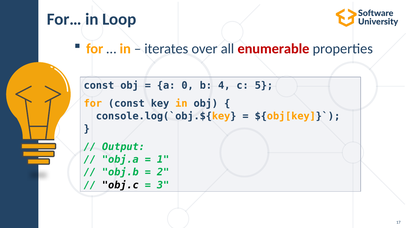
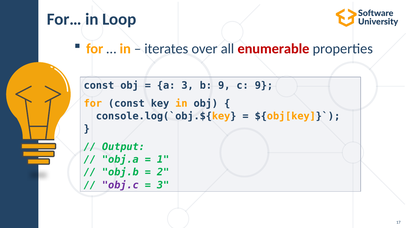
a 0: 0 -> 3 (188, 86)
b 4: 4 -> 9 (224, 86)
c 5: 5 -> 9 (264, 86)
obj.c colour: black -> purple (120, 185)
